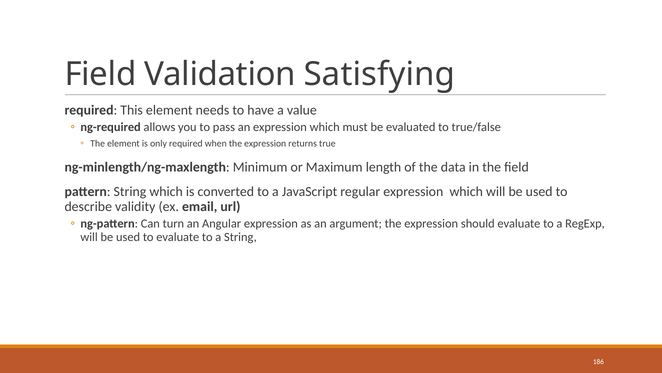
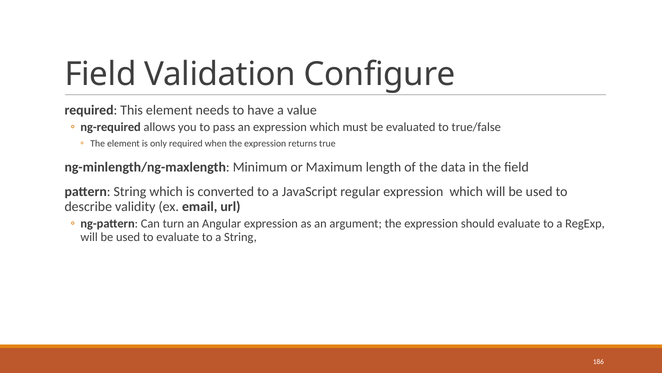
Satisfying: Satisfying -> Configure (380, 74)
